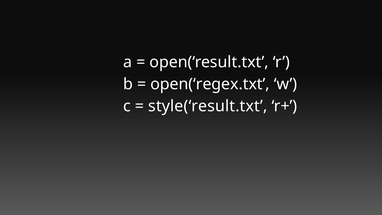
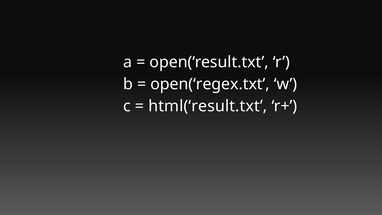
style(‘result.txt: style(‘result.txt -> html(‘result.txt (208, 106)
